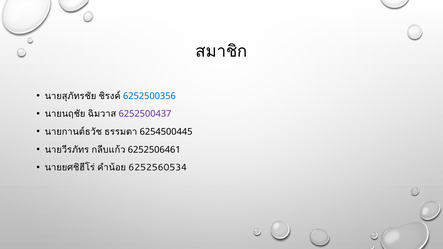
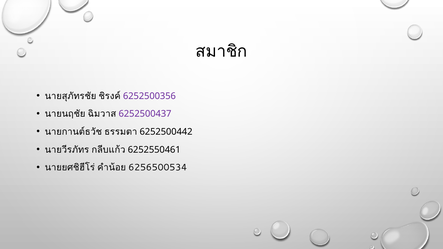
6252500356 colour: blue -> purple (149, 96)
6254500445: 6254500445 -> 6252500442 (166, 132)
6252506461: 6252506461 -> 6252550461 (154, 150)
6252560534: 6252560534 -> 6256500534 (158, 168)
